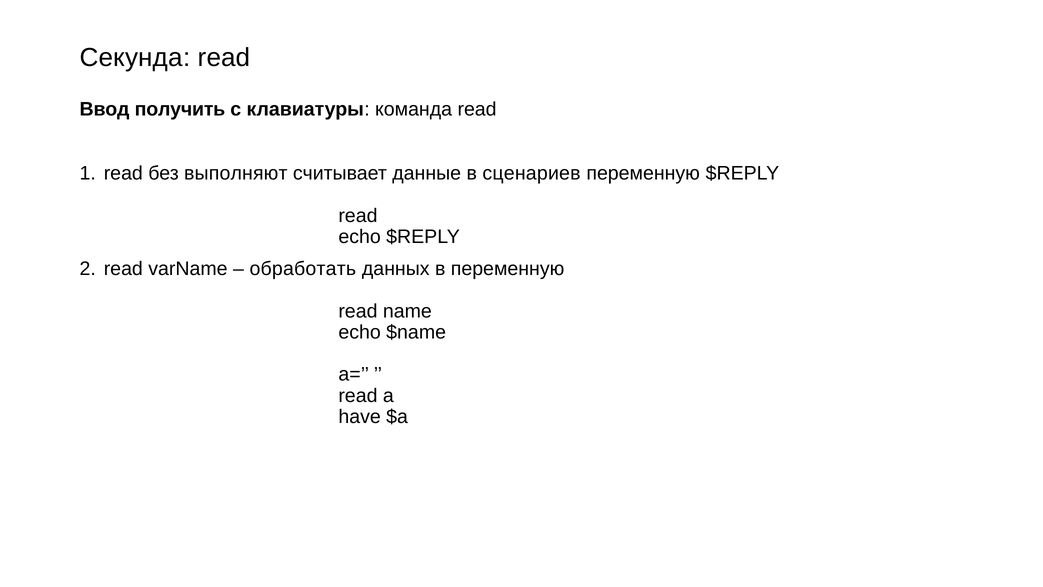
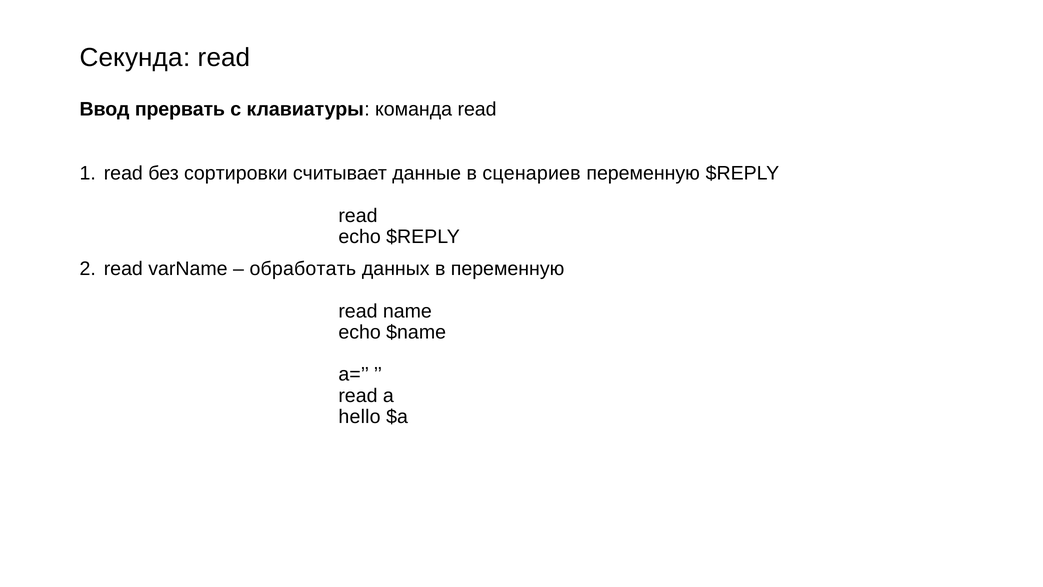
получить: получить -> прервать (180, 109)
выполняют: выполняют -> сортировки (236, 173)
have: have -> hello (360, 417)
